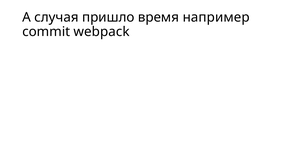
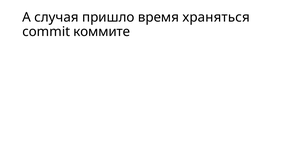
например: например -> храняться (216, 17)
webpack: webpack -> коммите (102, 32)
